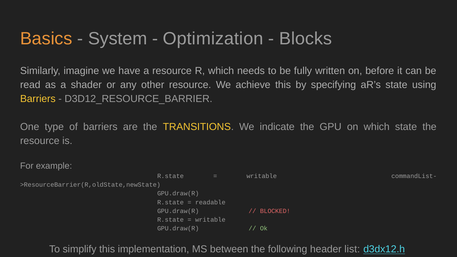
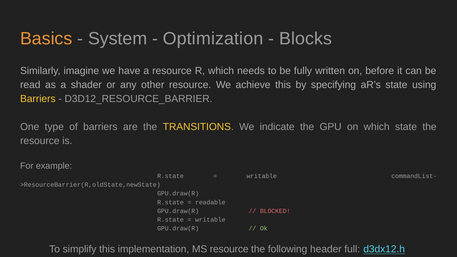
MS between: between -> resource (229, 249)
list: list -> full (352, 249)
